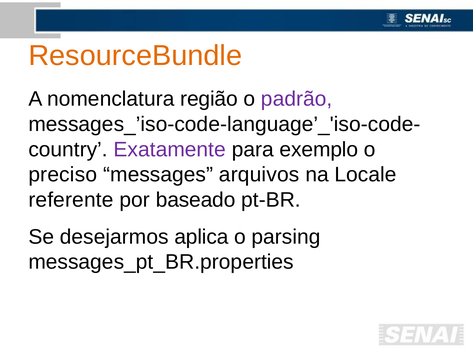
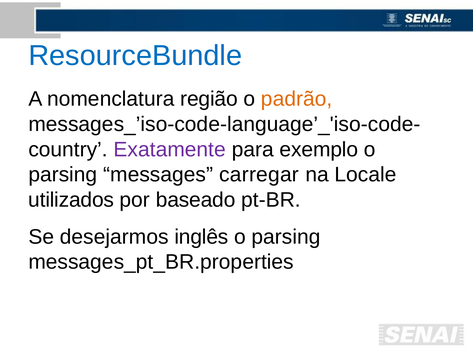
ResourceBundle colour: orange -> blue (135, 56)
padrão colour: purple -> orange (297, 99)
preciso: preciso -> parsing (63, 175)
arquivos: arquivos -> carregar (259, 175)
referente: referente -> utilizados (71, 200)
aplica: aplica -> inglês (201, 237)
